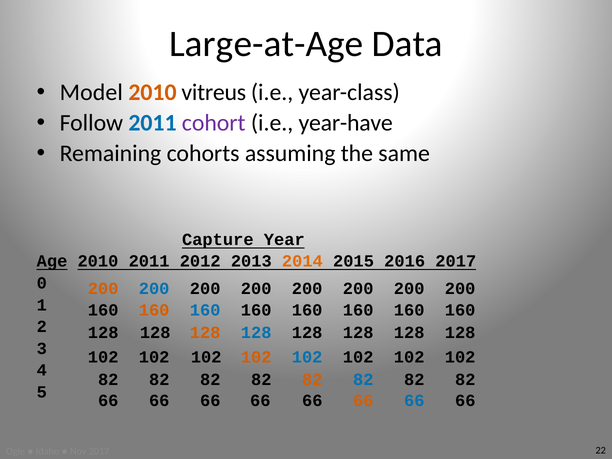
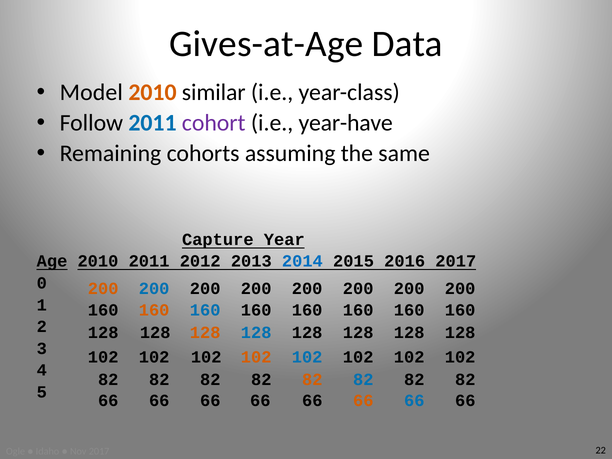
Large-at-Age: Large-at-Age -> Gives-at-Age (266, 44)
vitreus: vitreus -> similar (214, 92)
2014 colour: orange -> blue (302, 261)
